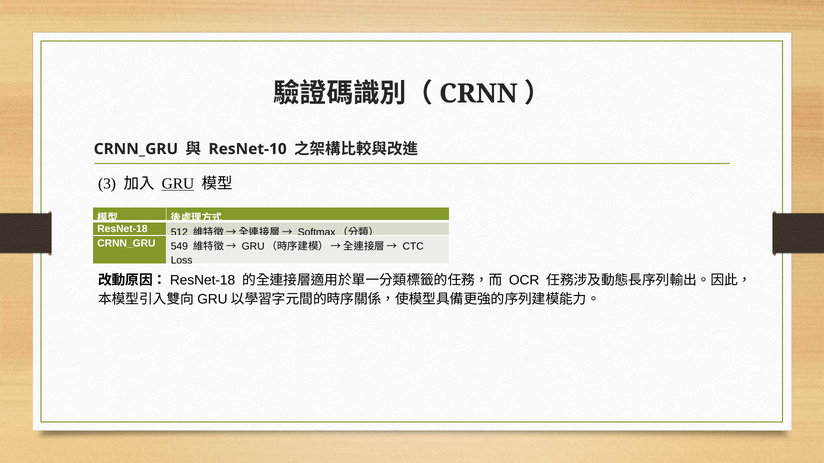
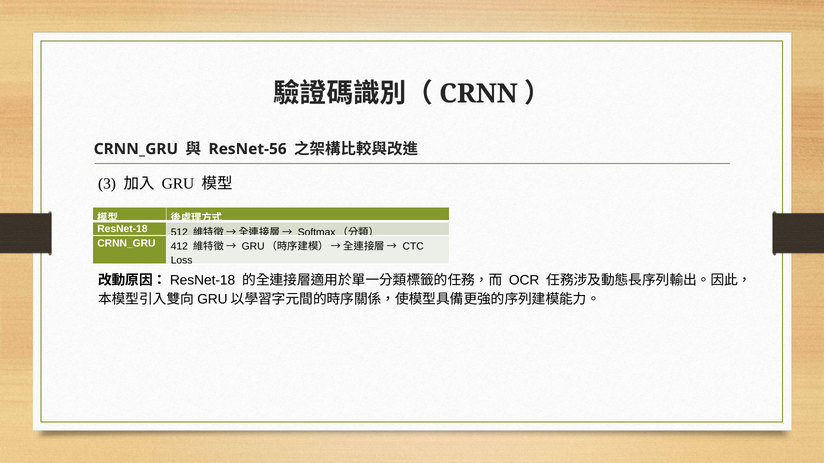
ResNet-10: ResNet-10 -> ResNet-56 (248, 149)
GRU underline: present -> none (178, 184)
549: 549 -> 412 (179, 247)
